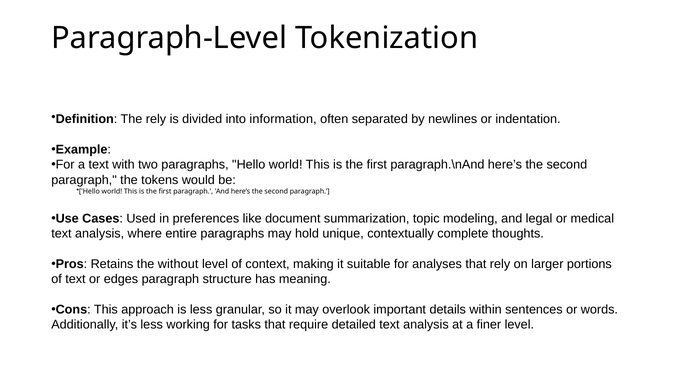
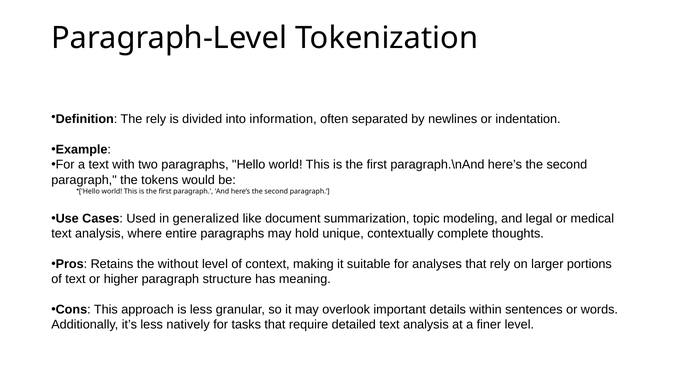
preferences: preferences -> generalized (206, 218)
edges: edges -> higher (121, 279)
working: working -> natively (188, 324)
